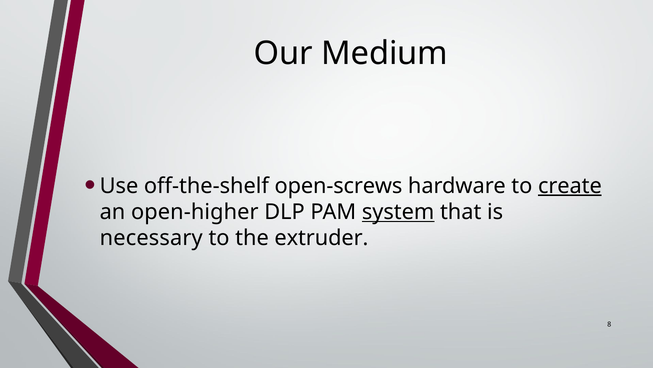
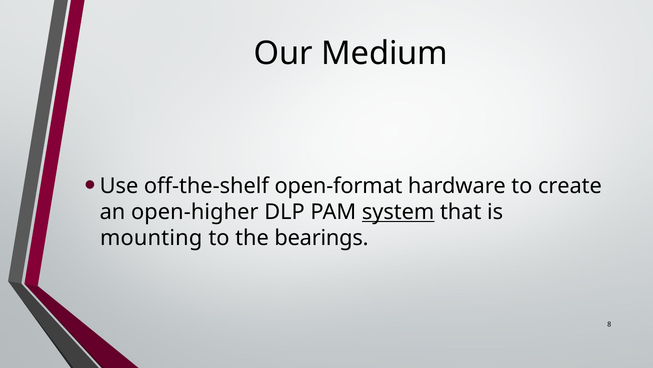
open-screws: open-screws -> open-format (339, 186)
create underline: present -> none (570, 186)
necessary: necessary -> mounting (151, 238)
extruder: extruder -> bearings (321, 238)
